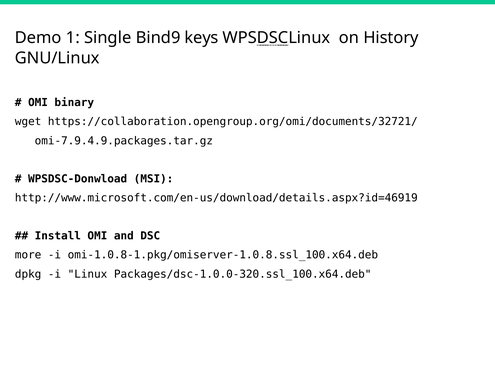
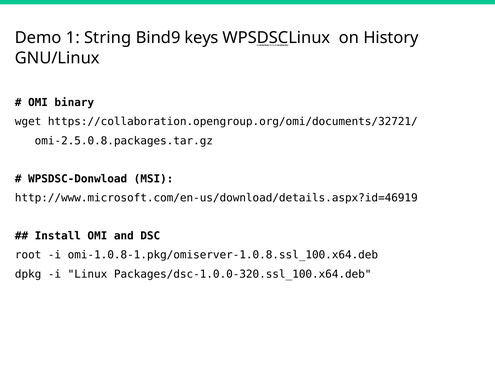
Single: Single -> String (108, 38)
omi-7.9.4.9.packages.tar.gz: omi-7.9.4.9.packages.tar.gz -> omi-2.5.0.8.packages.tar.gz (124, 141)
more: more -> root (28, 255)
